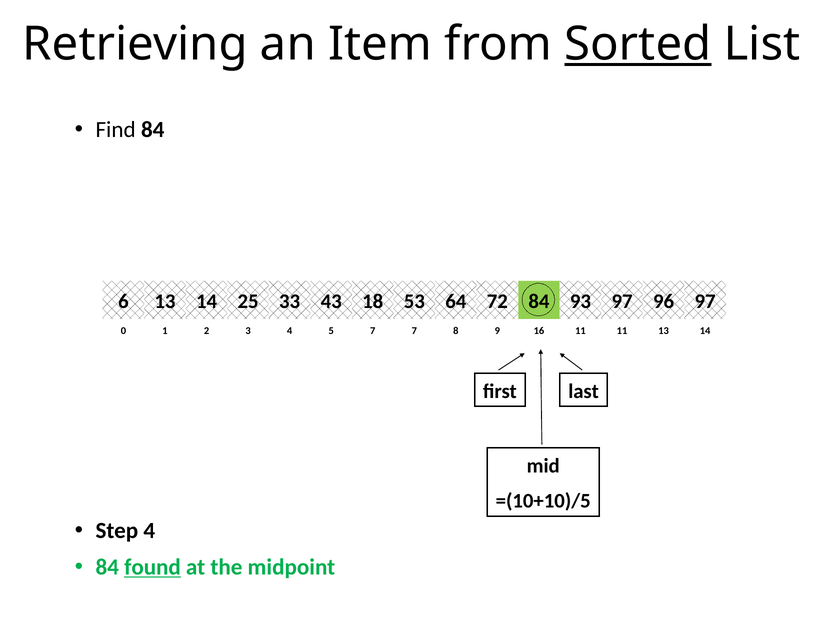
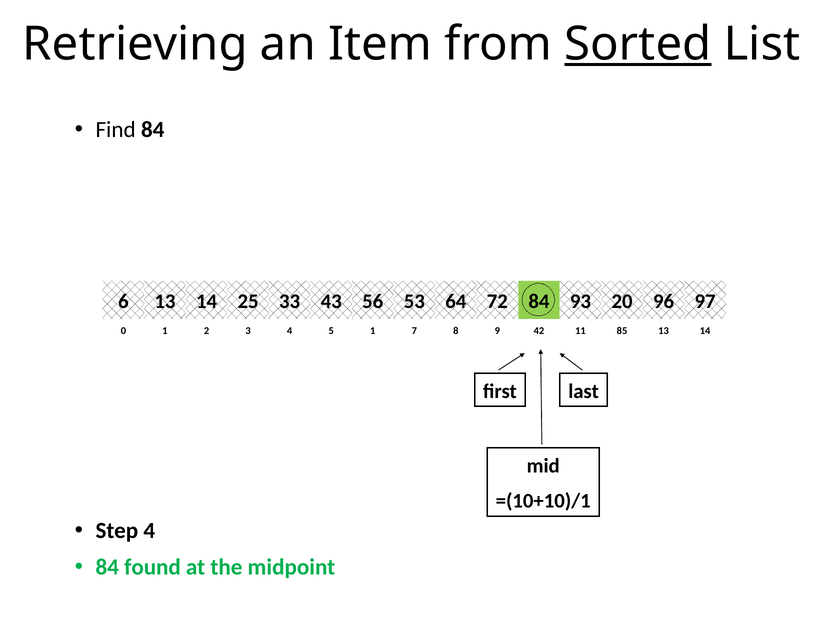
18: 18 -> 56 (373, 301)
93 97: 97 -> 20 (622, 301)
4 7: 7 -> 1 (373, 331)
16: 16 -> 42 (539, 331)
11 11: 11 -> 85 (622, 331)
=(10+10)/5: =(10+10)/5 -> =(10+10)/1 (543, 501)
found underline: present -> none (153, 567)
